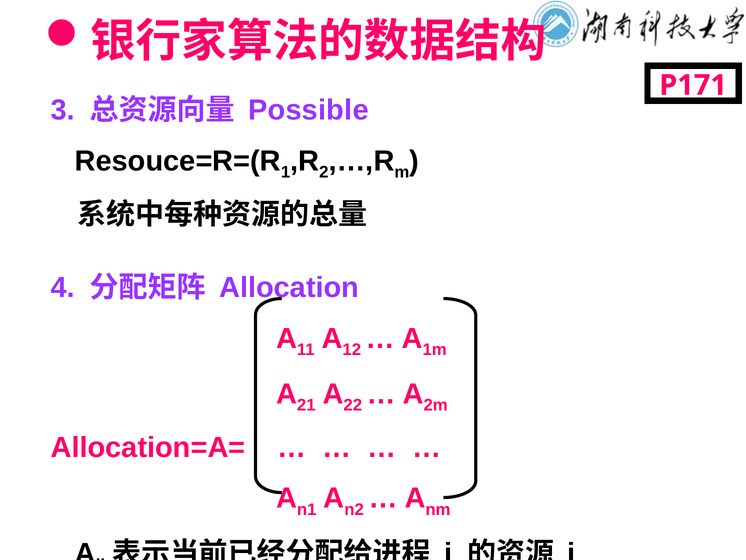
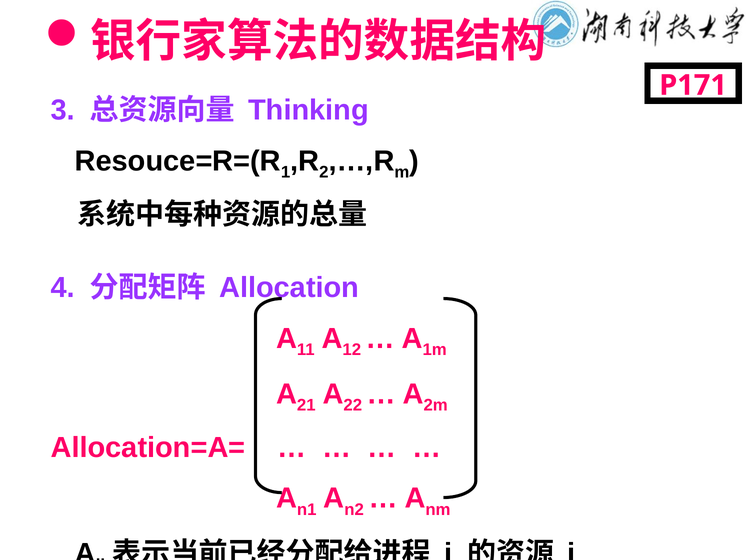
Possible: Possible -> Thinking (309, 110)
